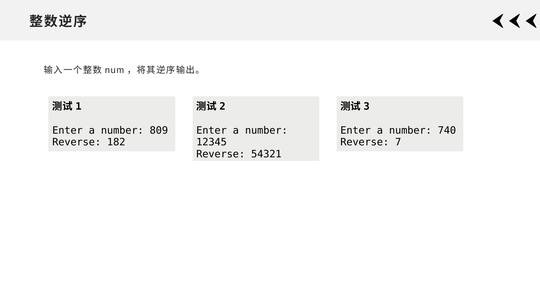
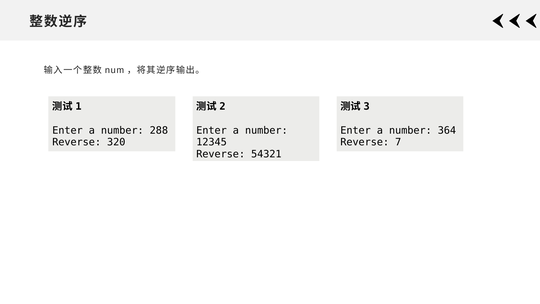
809: 809 -> 288 (159, 130)
740: 740 -> 364 (447, 130)
182: 182 -> 320 (116, 142)
